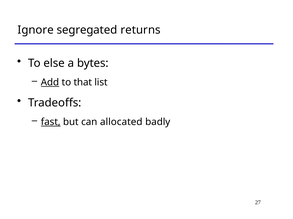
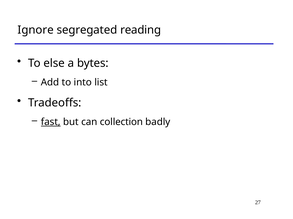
returns: returns -> reading (141, 30)
Add underline: present -> none (50, 83)
that: that -> into (83, 83)
allocated: allocated -> collection (121, 122)
